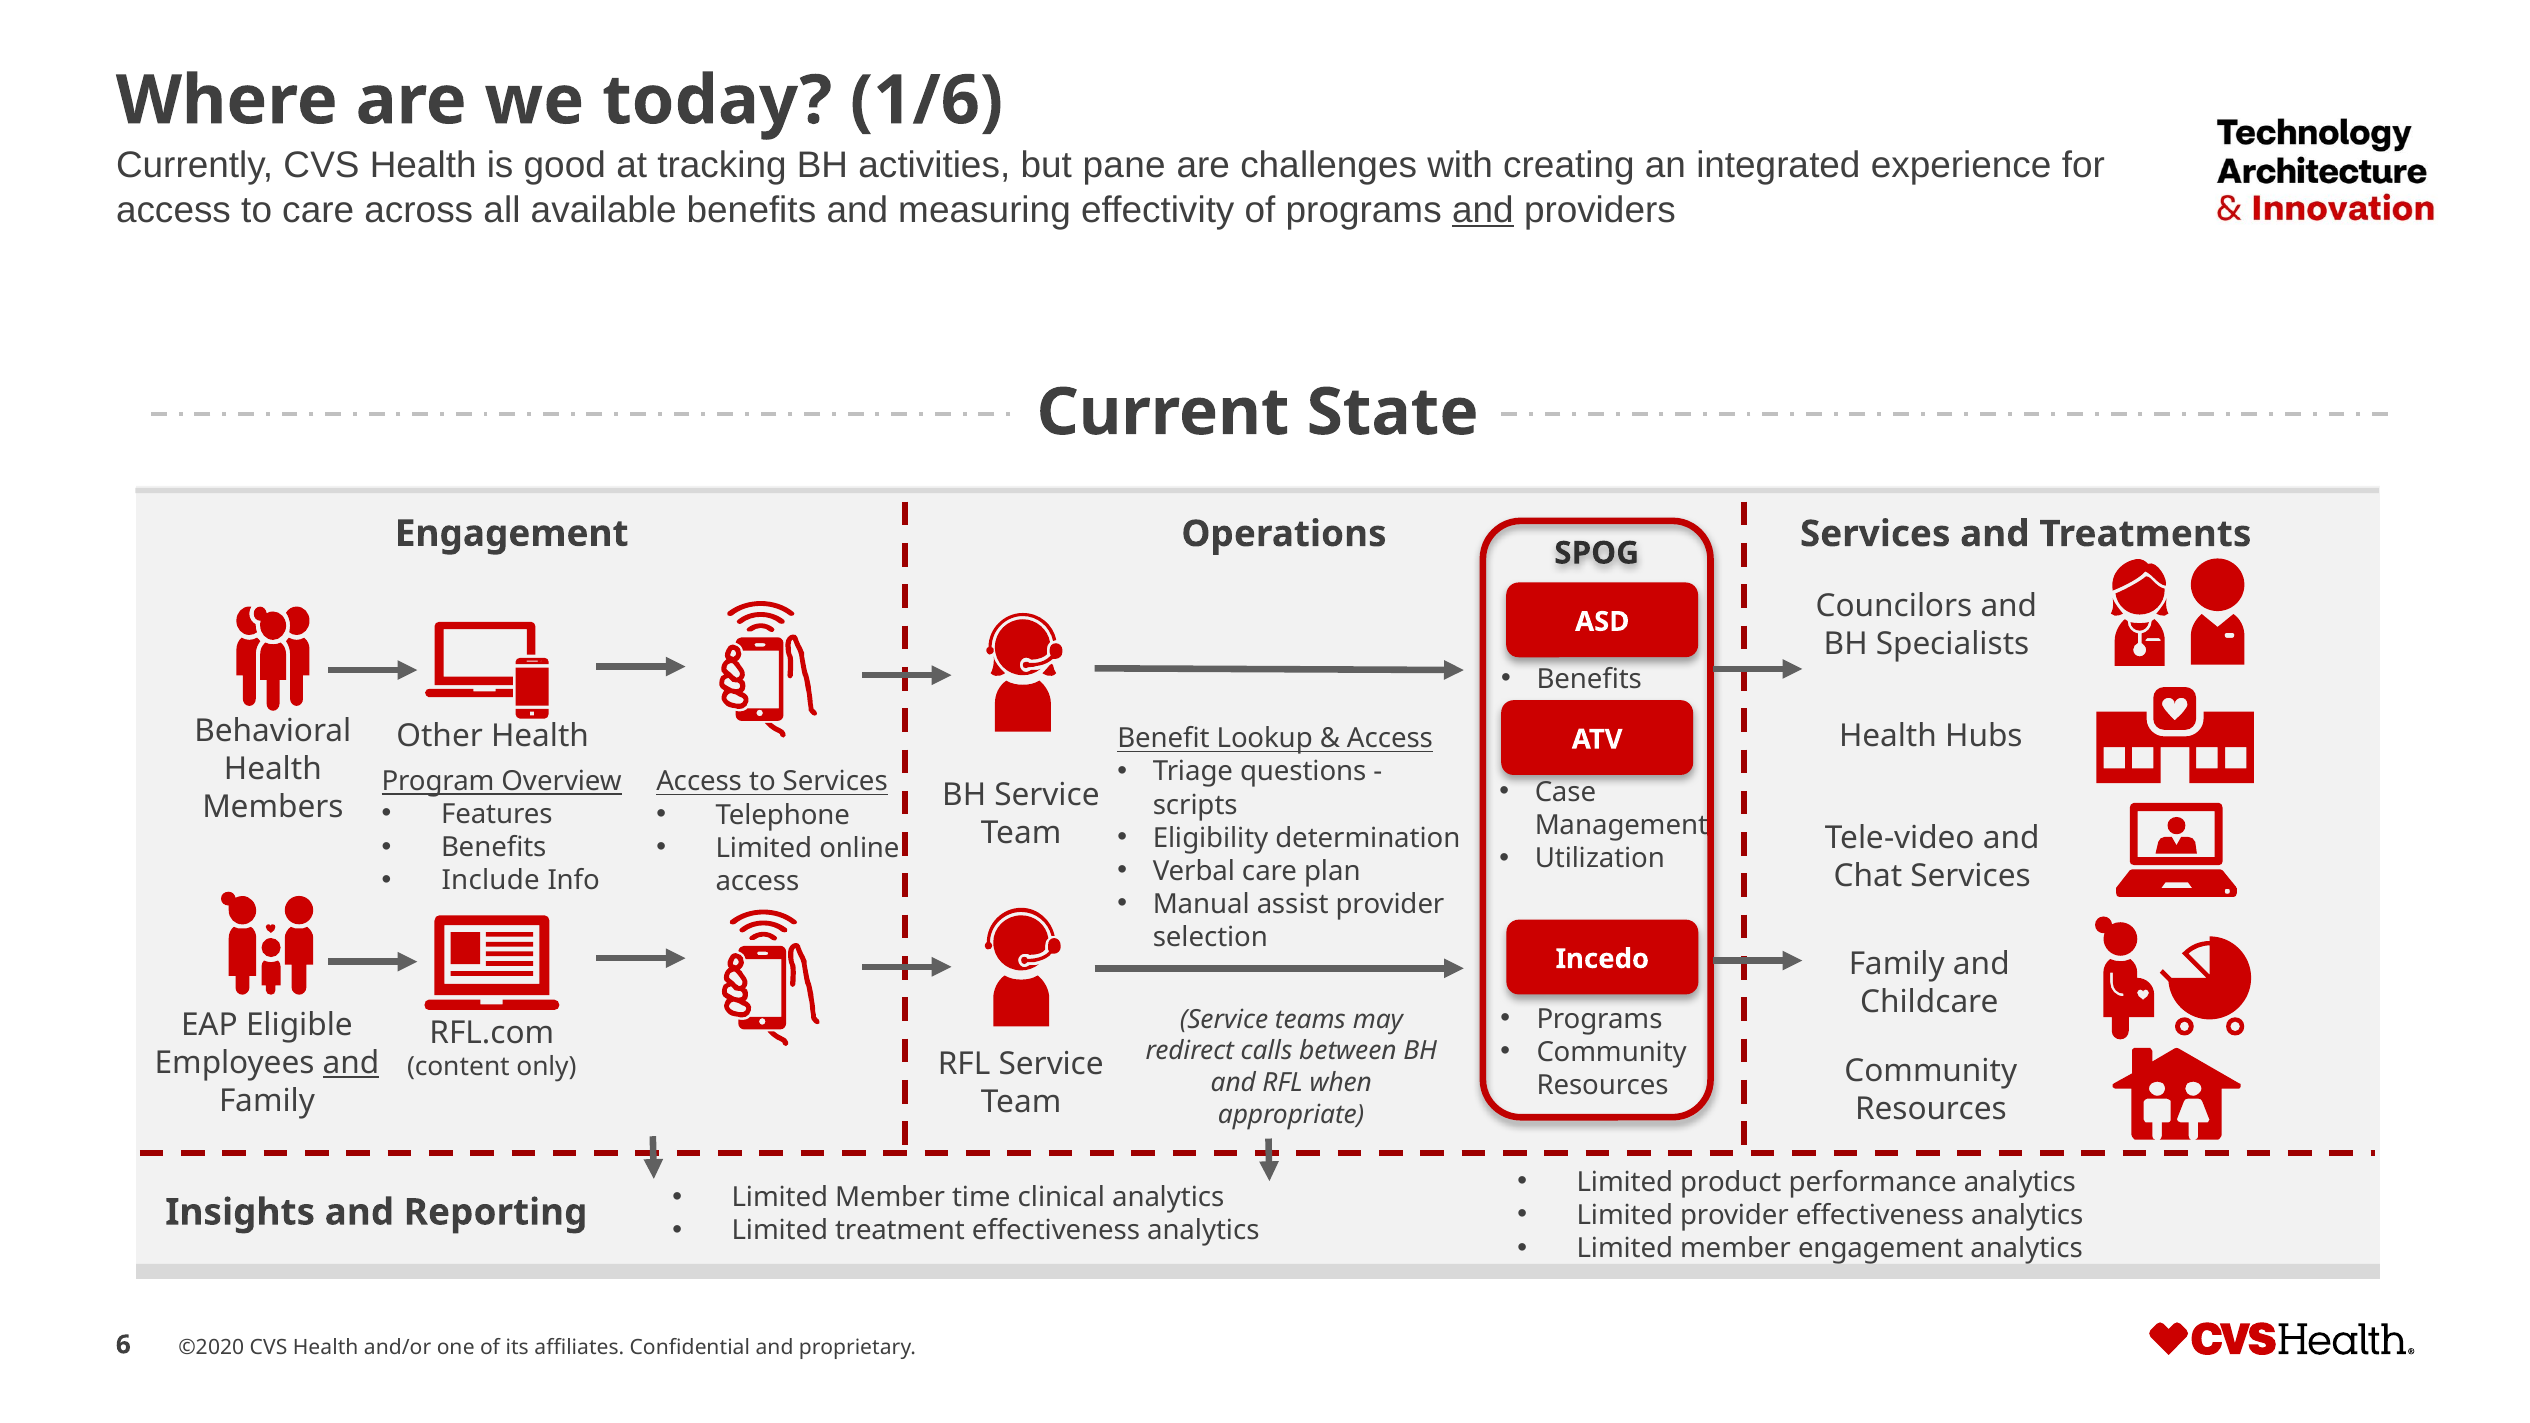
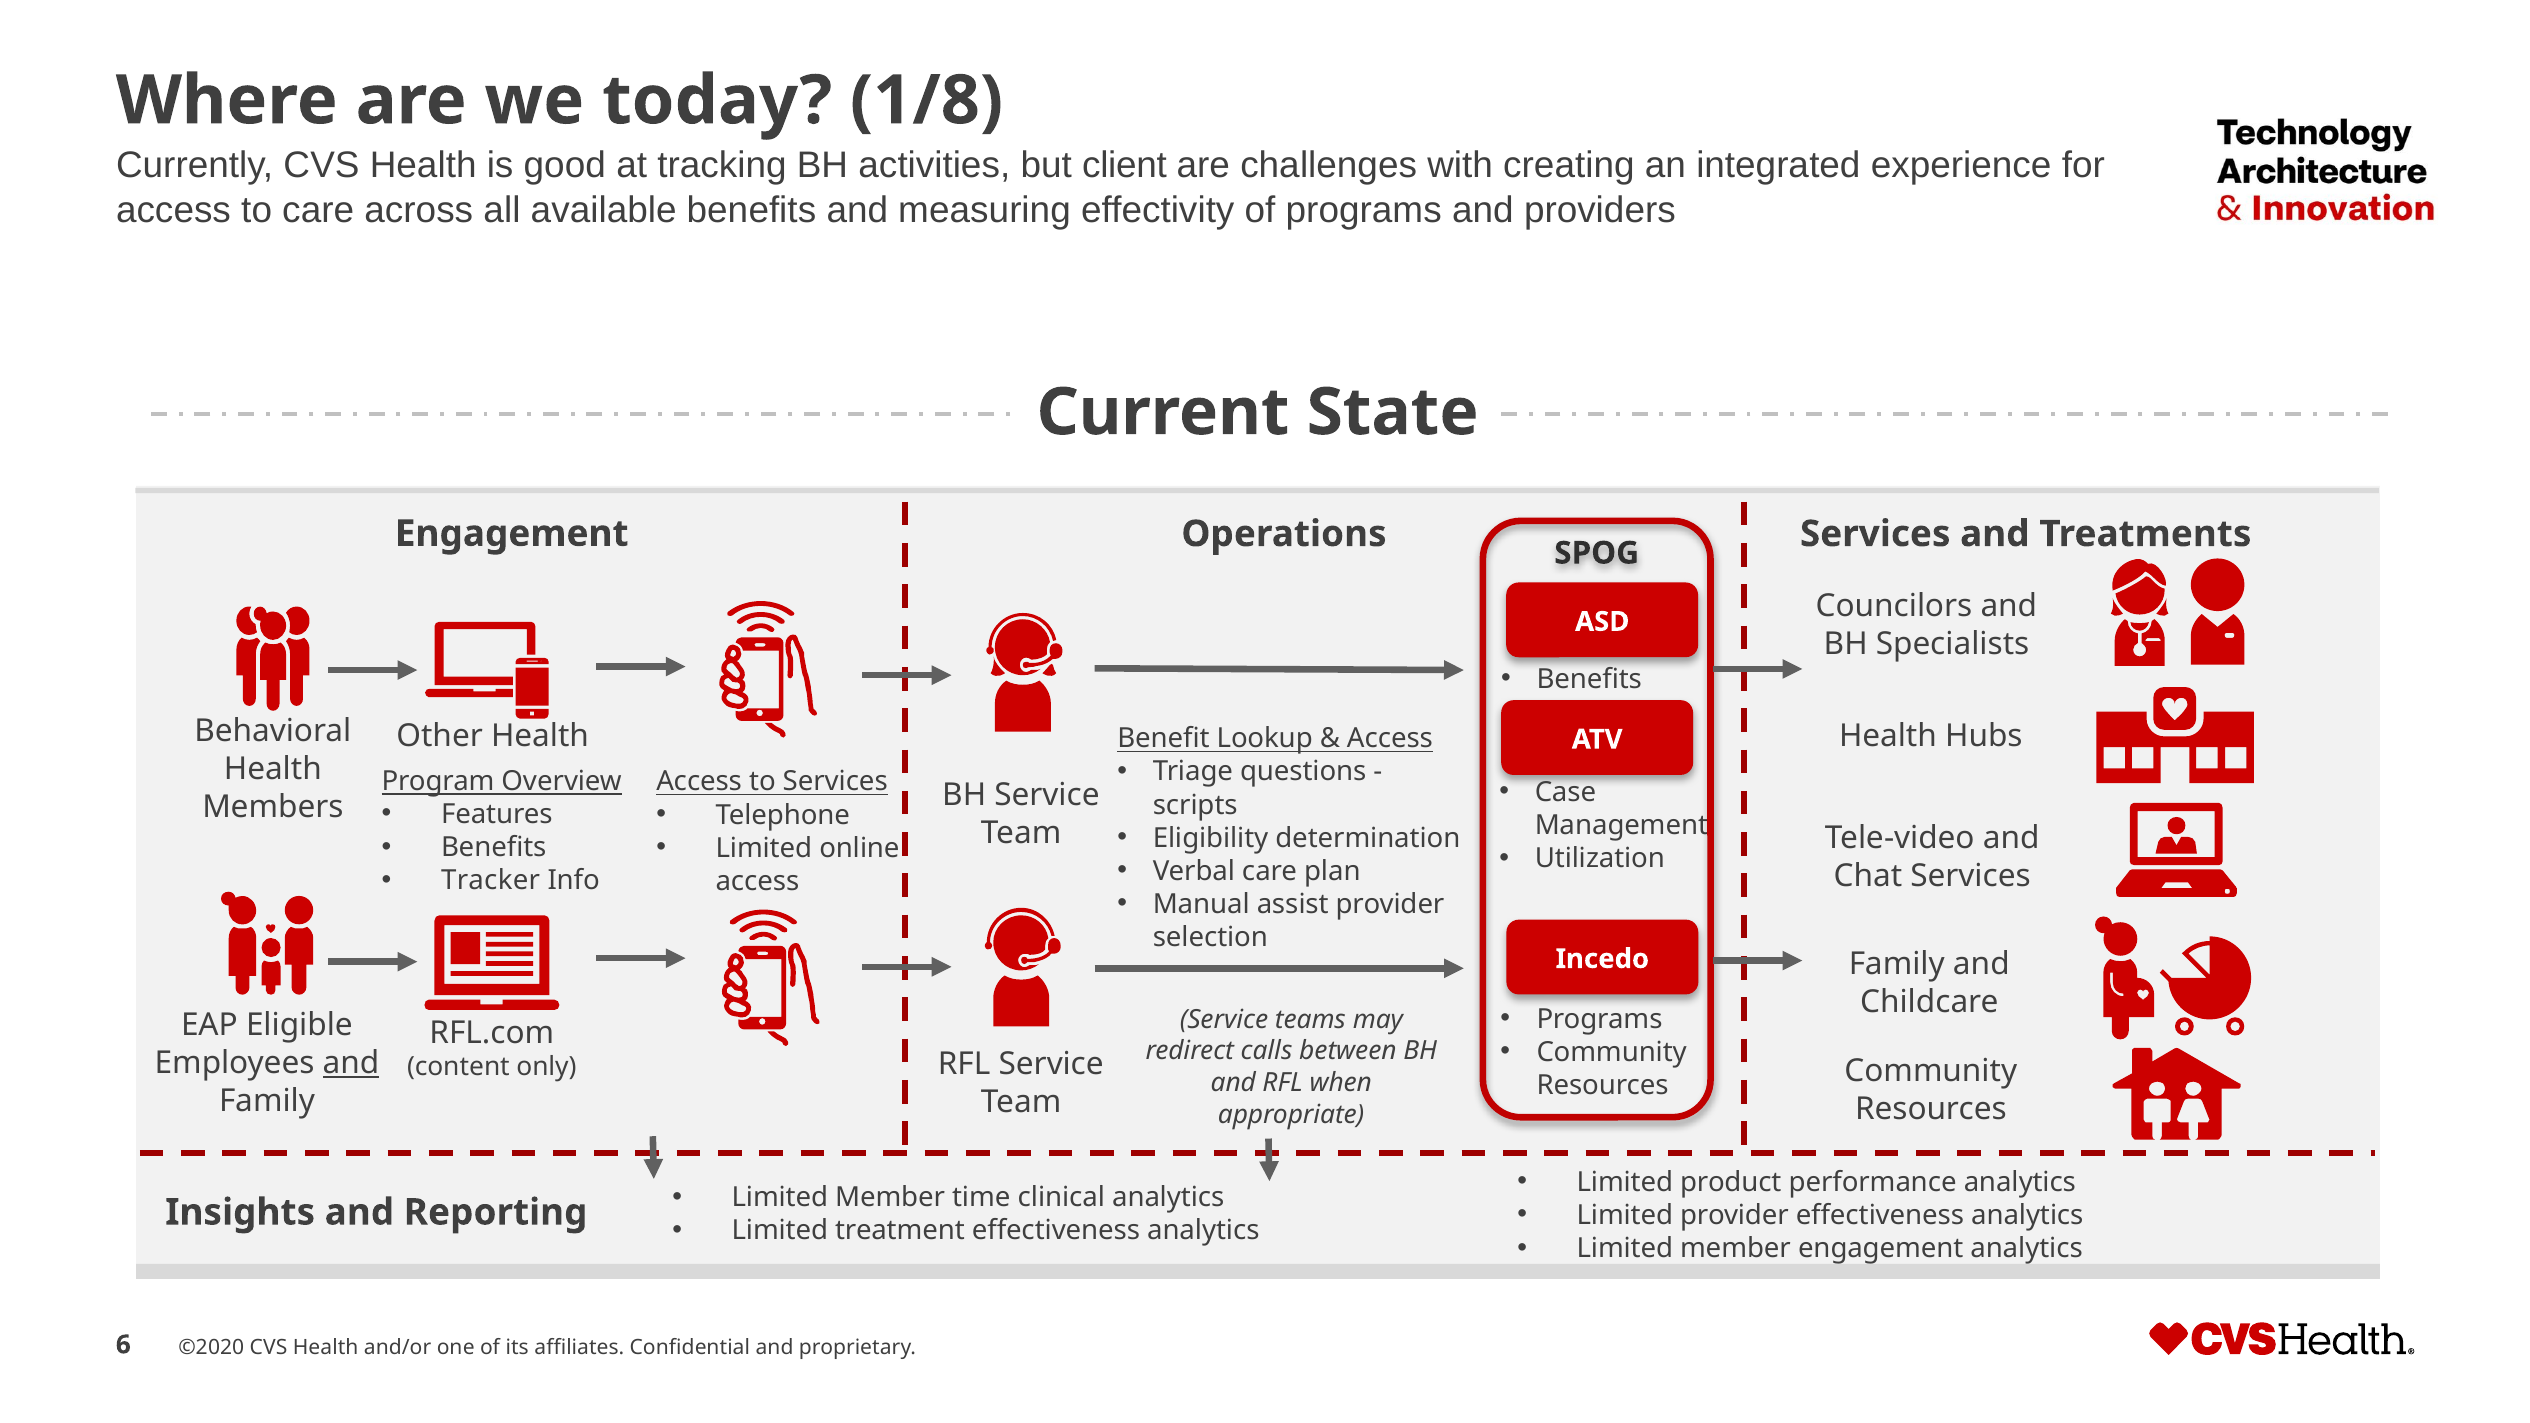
1/6: 1/6 -> 1/8 (927, 101)
pane: pane -> client (1124, 166)
and underline: present -> none (1483, 210)
Include: Include -> Tracker (491, 881)
